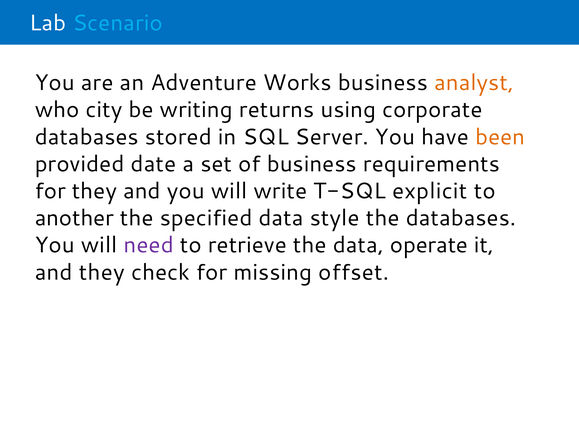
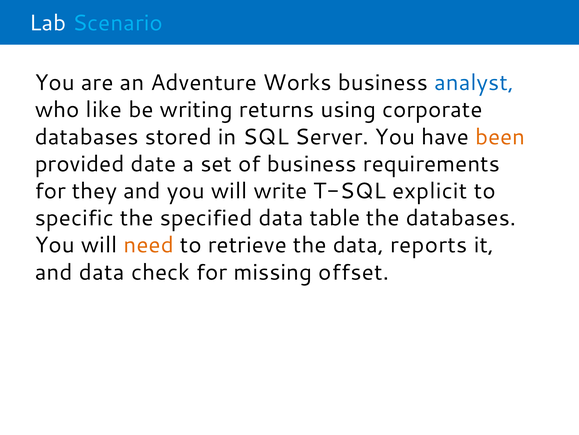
analyst colour: orange -> blue (474, 83)
city: city -> like (104, 110)
another: another -> specific (74, 218)
style: style -> table (335, 218)
need colour: purple -> orange (149, 245)
operate: operate -> reports (429, 245)
and they: they -> data (102, 272)
